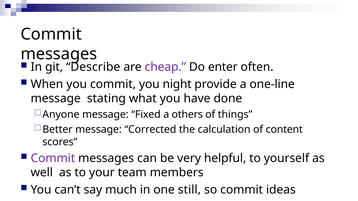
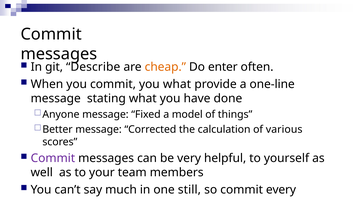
cheap colour: purple -> orange (165, 67)
you night: night -> what (177, 84)
others: others -> model (187, 115)
content: content -> various (284, 130)
ideas: ideas -> every (281, 190)
